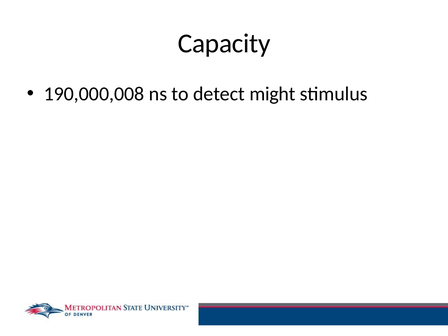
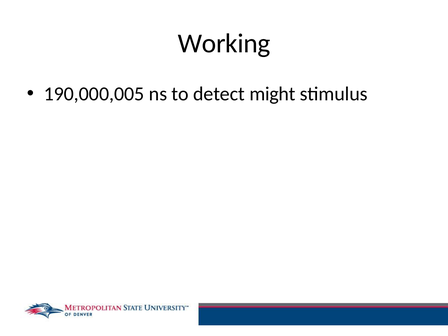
Capacity: Capacity -> Working (224, 43)
190,000,008: 190,000,008 -> 190,000,005 (94, 94)
